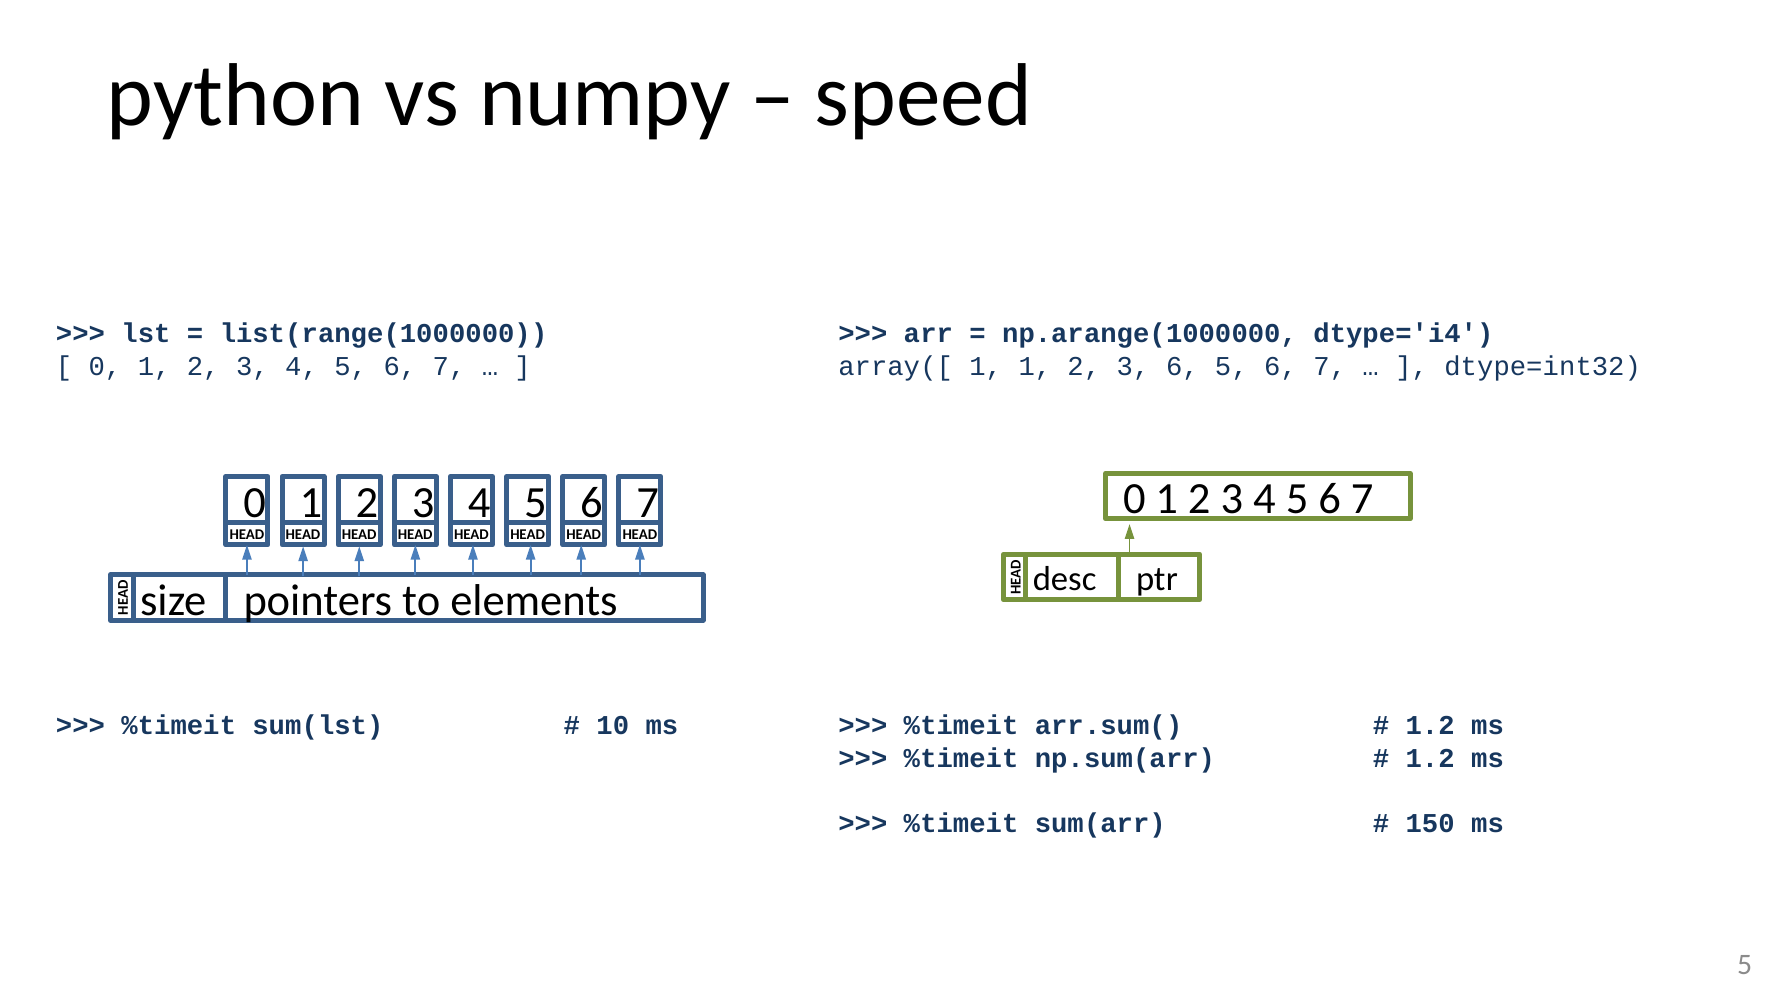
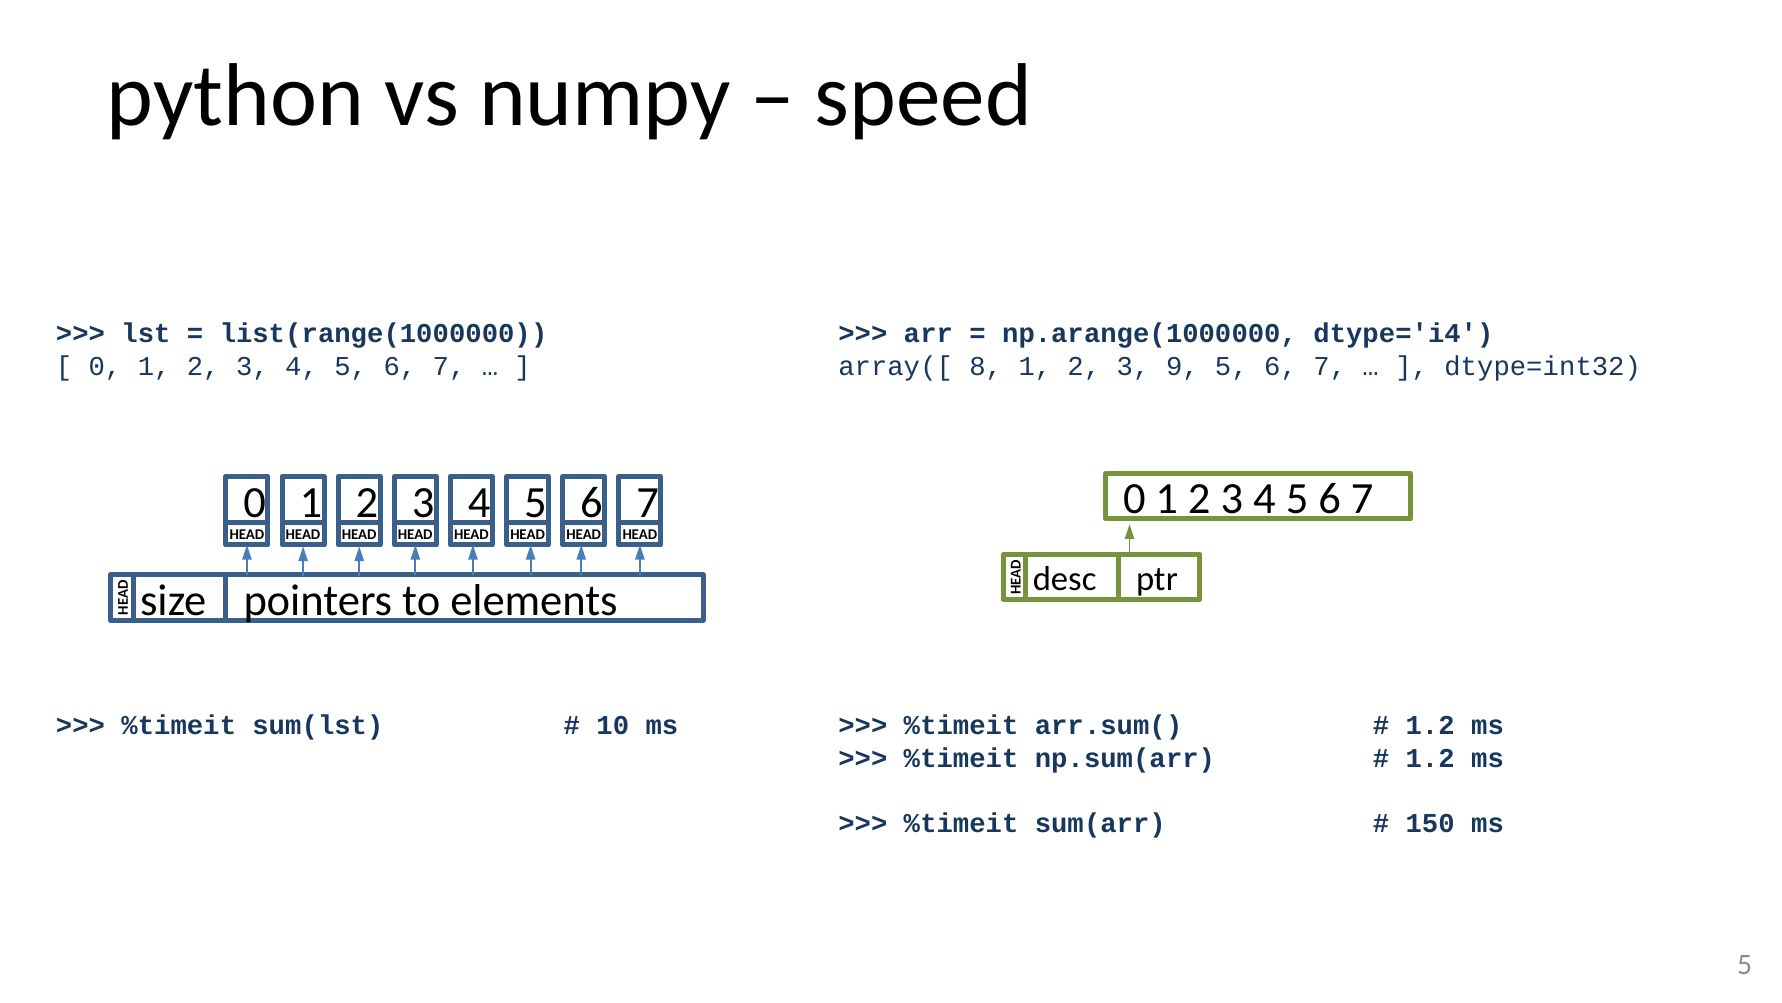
array([ 1: 1 -> 8 (986, 366)
3 6: 6 -> 9 (1182, 366)
